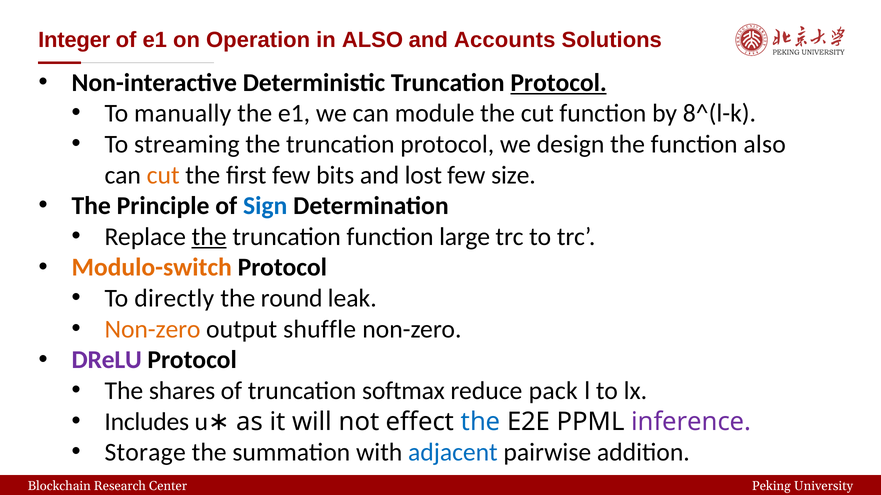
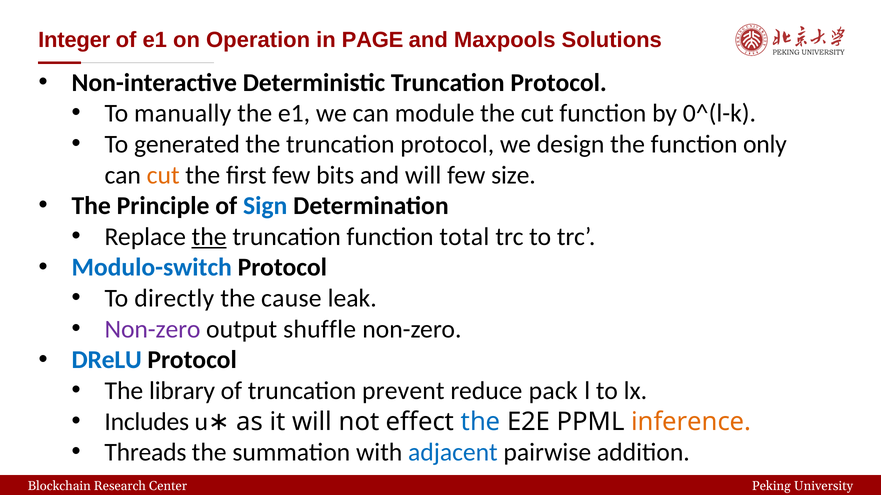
in ALSO: ALSO -> PAGE (373, 40)
Accounts: Accounts -> Maxpools (505, 40)
Protocol underline: present -> none (559, 83)
8^(l-k: 8^(l-k -> 0^(l-k (719, 114)
streaming: streaming -> generated (187, 144)
function also: also -> only (765, 144)
and lost: lost -> will (423, 175)
large: large -> total (464, 237)
Modulo-switch colour: orange -> blue (152, 268)
round: round -> cause (291, 299)
Non-zero colour: orange -> purple (153, 329)
DReLU colour: purple -> blue (107, 360)
shares: shares -> library (182, 391)
softmax: softmax -> prevent (403, 391)
inference colour: purple -> orange (691, 422)
Storage: Storage -> Threads (145, 453)
